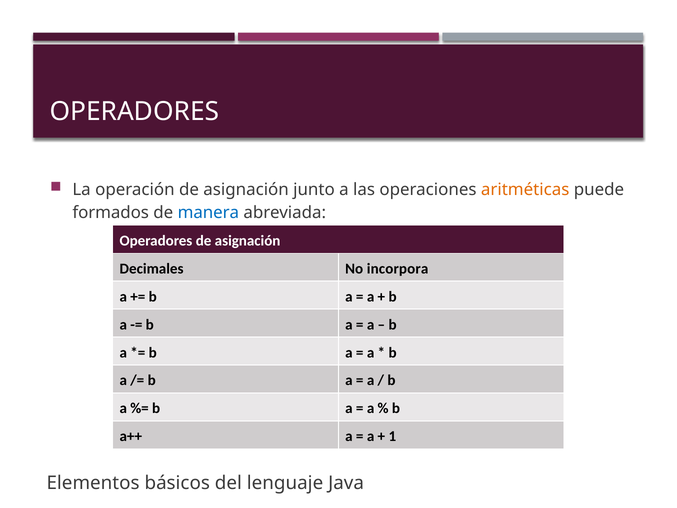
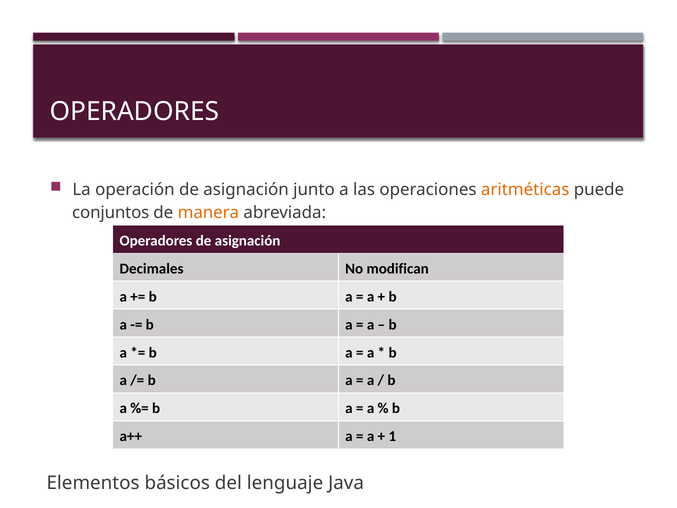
formados: formados -> conjuntos (111, 213)
manera colour: blue -> orange (208, 213)
incorpora: incorpora -> modifican (398, 269)
